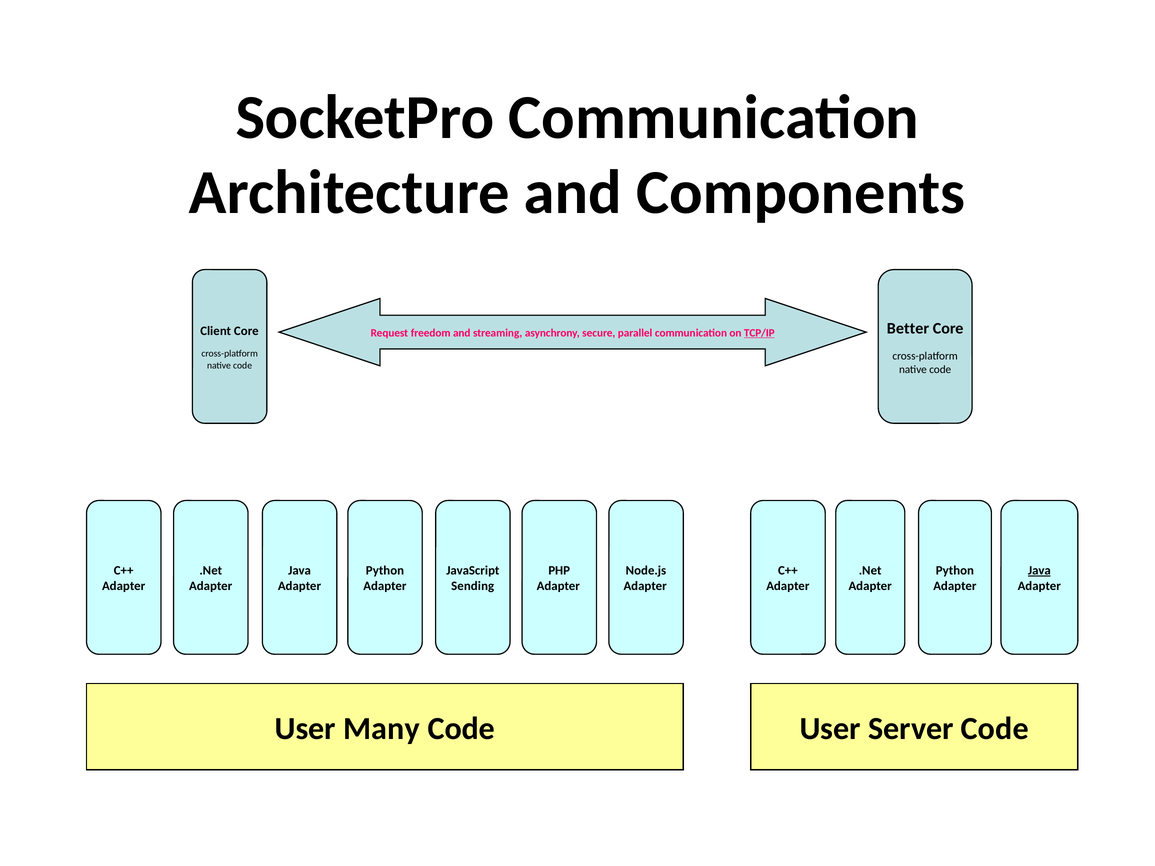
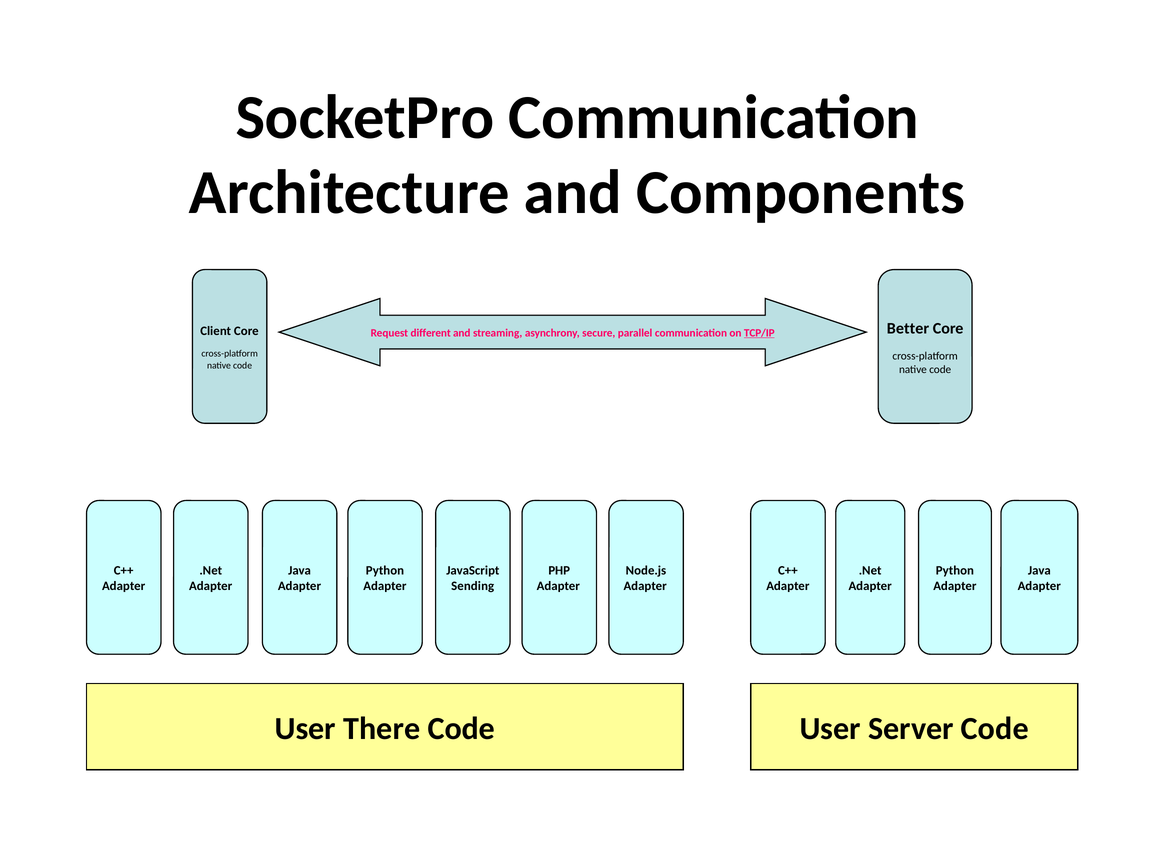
freedom: freedom -> different (431, 333)
Java underline: present -> none (1039, 571)
Many: Many -> There (382, 729)
